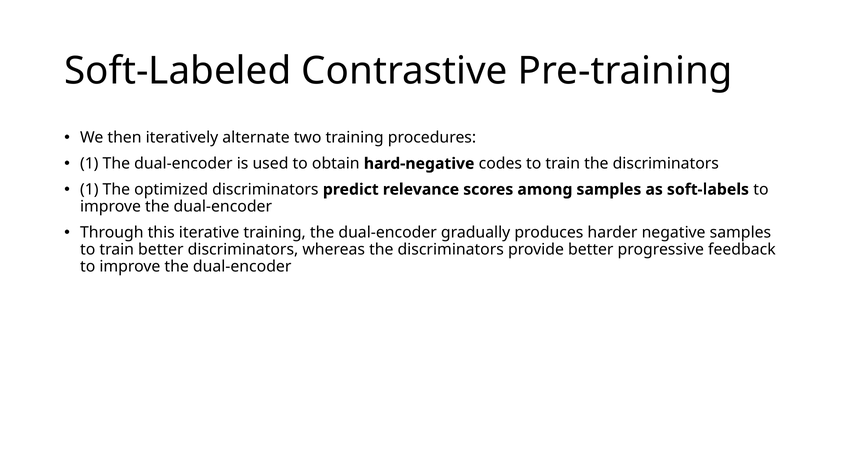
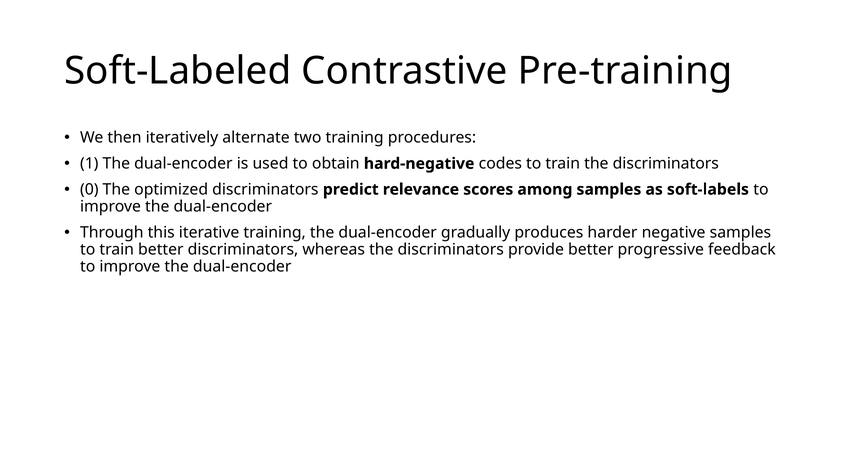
1: 1 -> 0 (89, 190)
